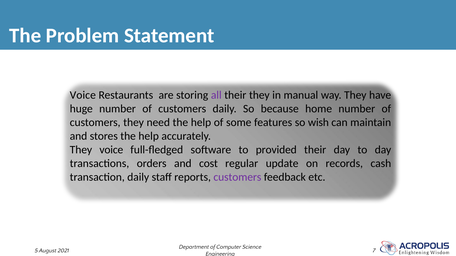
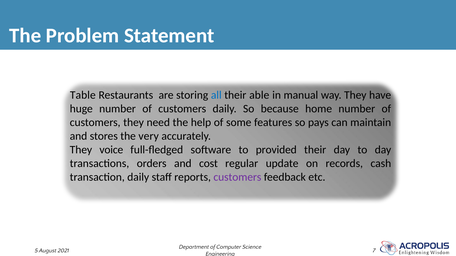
Voice: Voice -> Table (83, 95)
all colour: purple -> blue (216, 95)
their they: they -> able (259, 95)
wish: wish -> pays (318, 123)
stores the help: help -> very (149, 136)
